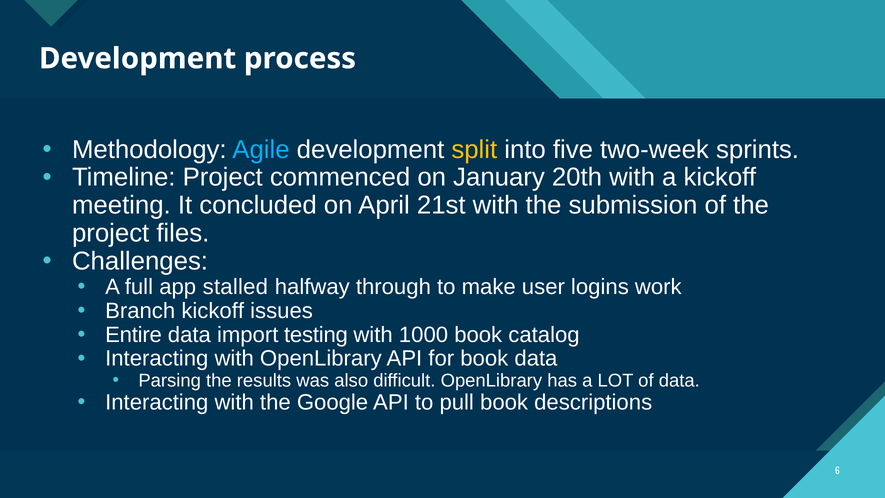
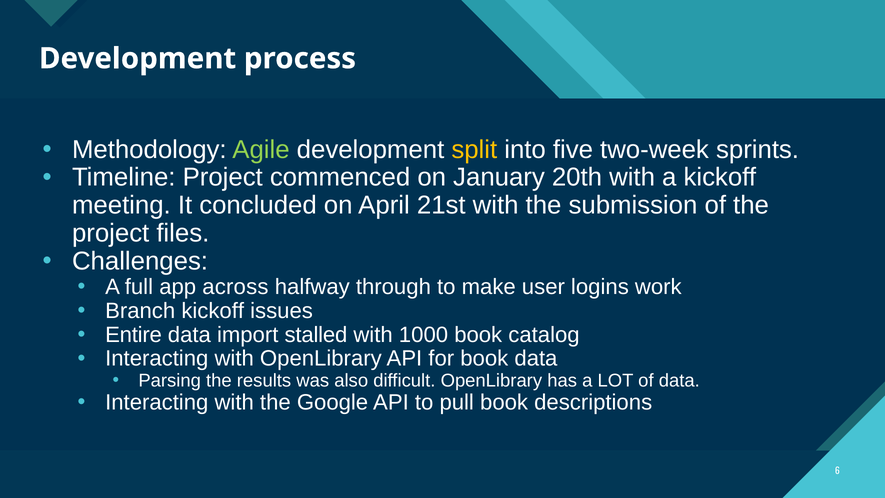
Agile colour: light blue -> light green (261, 150)
stalled: stalled -> across (235, 287)
testing: testing -> stalled (316, 335)
